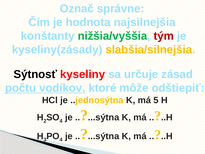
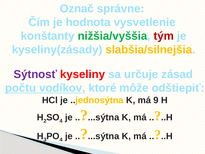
najsilnejšia: najsilnejšia -> vysvetlenie (145, 22)
Sýtnosť colour: black -> purple (35, 74)
5: 5 -> 9 (156, 100)
